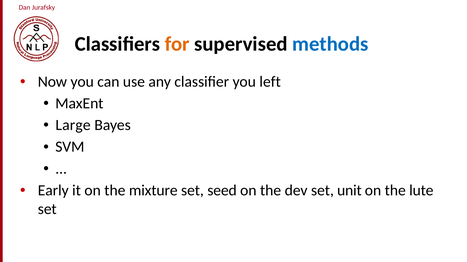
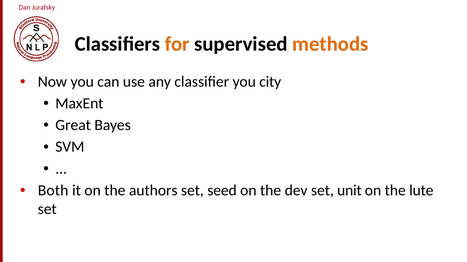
methods colour: blue -> orange (330, 44)
left: left -> city (270, 82)
Large: Large -> Great (73, 125)
Early: Early -> Both (53, 191)
mixture: mixture -> authors (153, 191)
